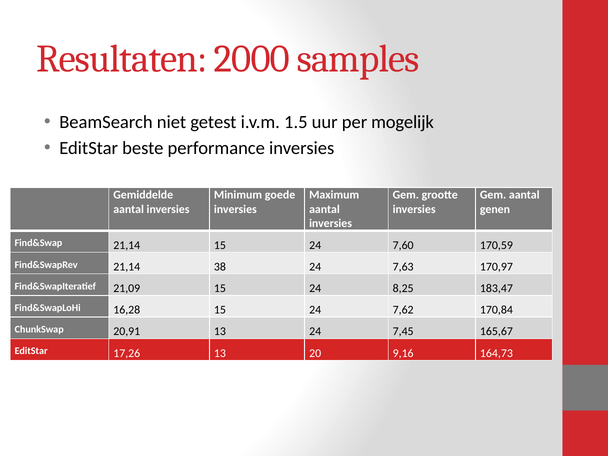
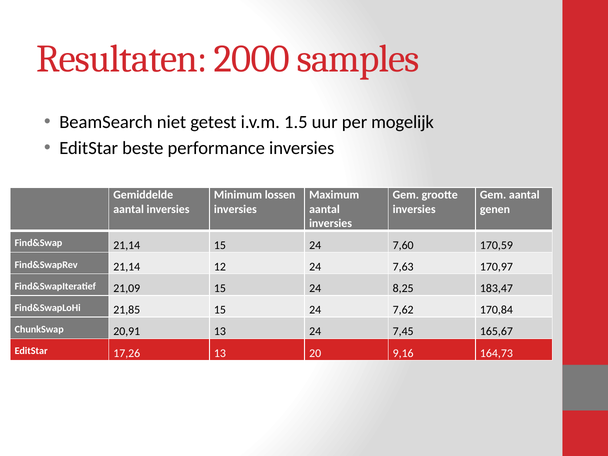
goede: goede -> lossen (280, 195)
38: 38 -> 12 (220, 267)
16,28: 16,28 -> 21,85 (127, 310)
